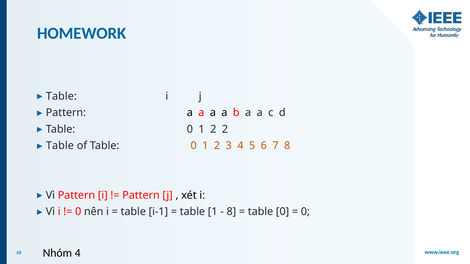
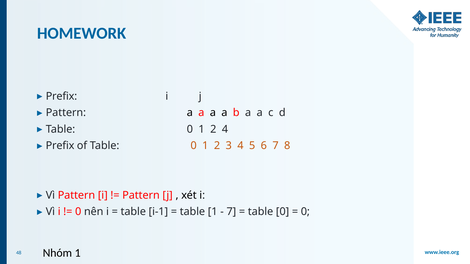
Table: Table -> Prefix (61, 96)
2 2: 2 -> 4 (225, 129)
Table: Table -> Prefix (60, 146)
8: 8 -> 7 (231, 212)
Nhóm 4: 4 -> 1 (78, 253)
